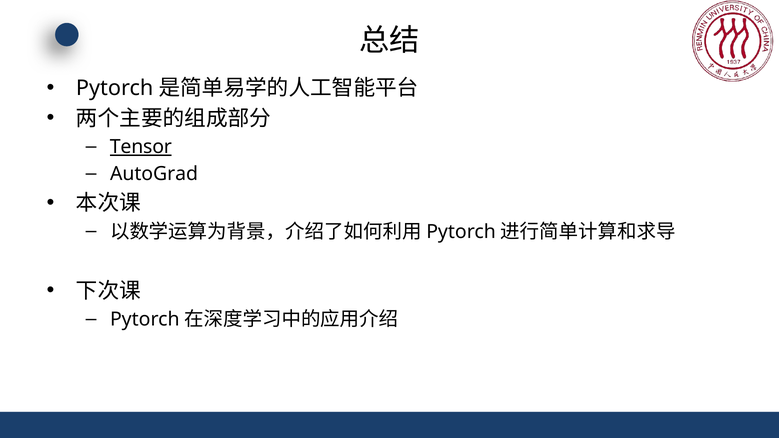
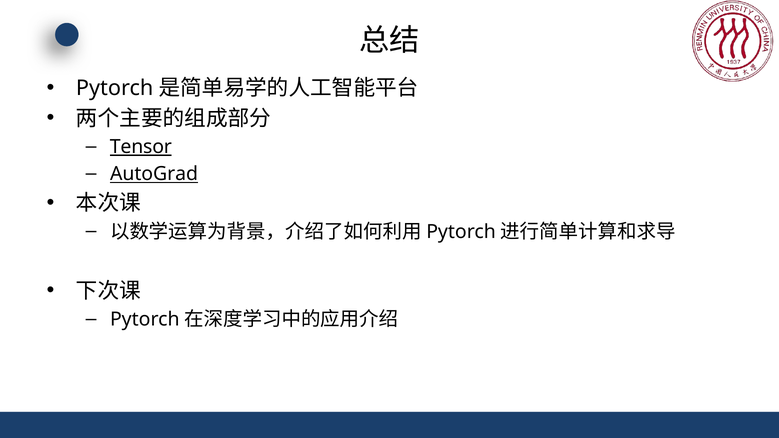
AutoGrad underline: none -> present (154, 174)
